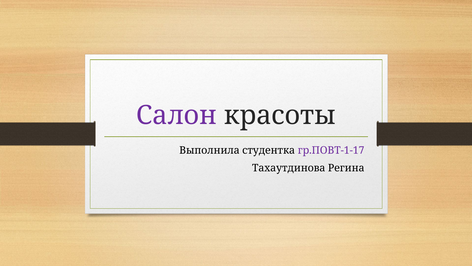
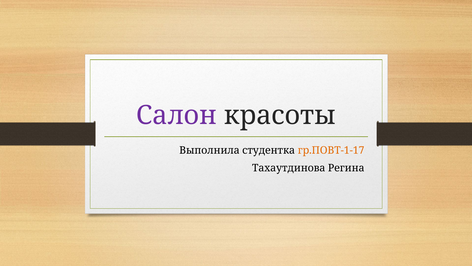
гр.ПОВТ-1-17 colour: purple -> orange (331, 150)
